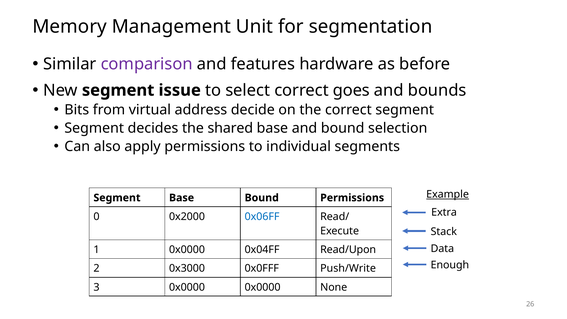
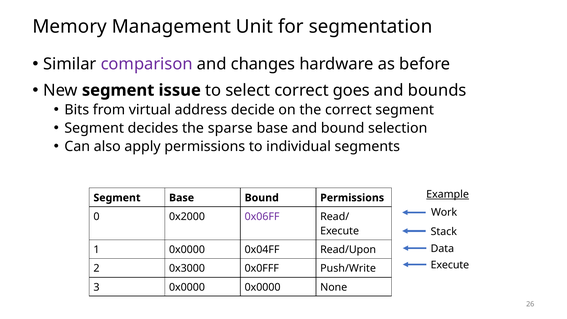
features: features -> changes (263, 64)
shared: shared -> sparse (230, 128)
Extra: Extra -> Work (444, 212)
0x06FF colour: blue -> purple (262, 216)
Enough: Enough -> Execute (450, 265)
